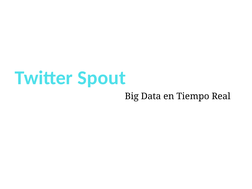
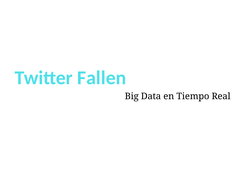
Spout: Spout -> Fallen (102, 78)
